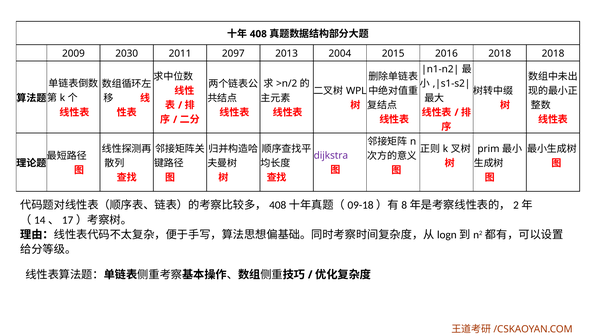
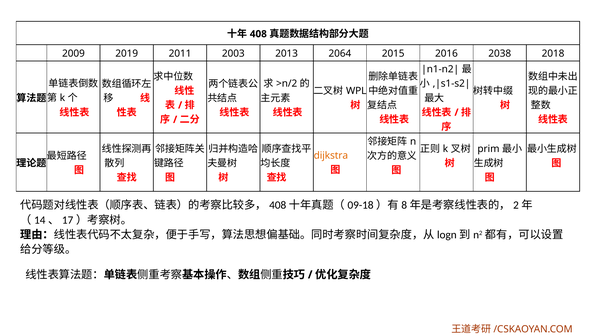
2030: 2030 -> 2019 (127, 53)
2097: 2097 -> 2003 (233, 53)
2004: 2004 -> 2064 (340, 53)
2016 2018: 2018 -> 2038 (500, 53)
dijkstra colour: purple -> orange (331, 155)
